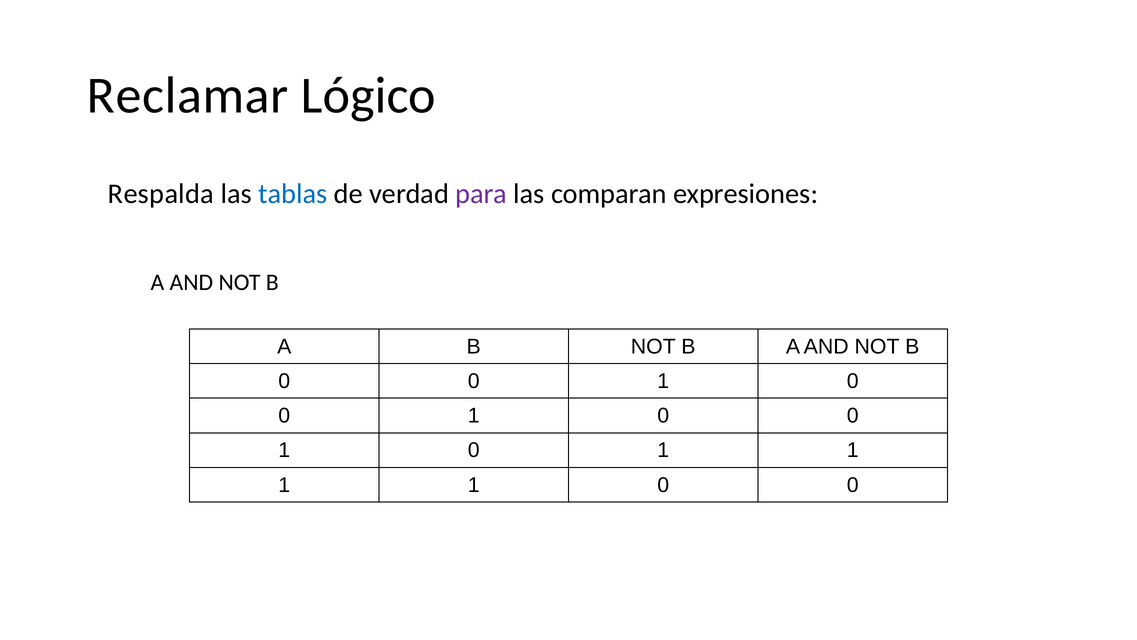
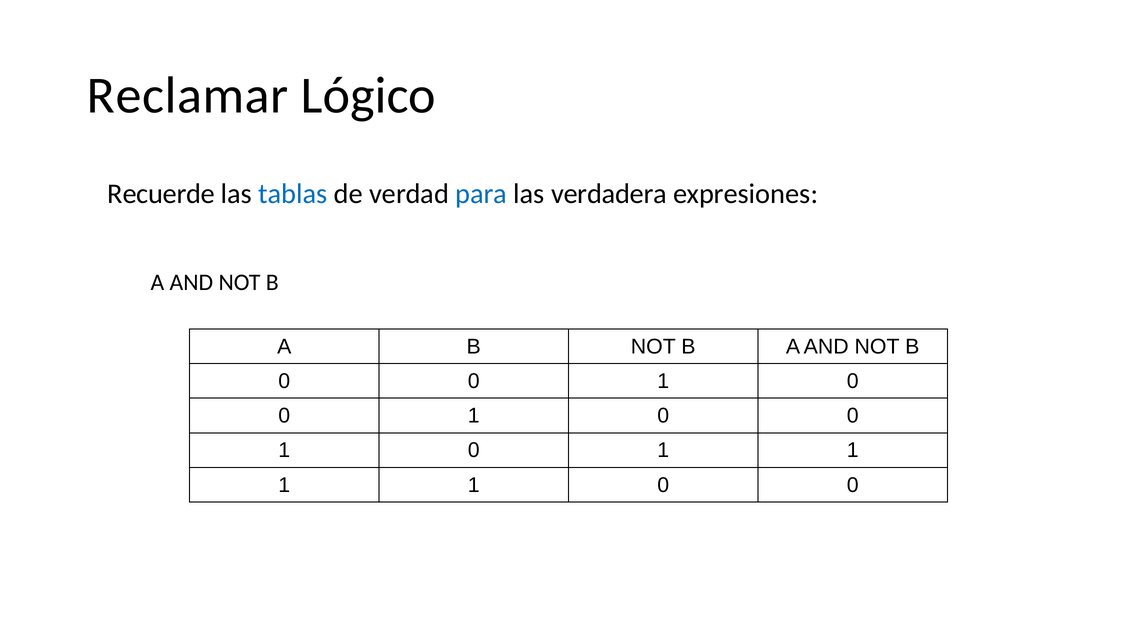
Respalda: Respalda -> Recuerde (161, 193)
para colour: purple -> blue (481, 193)
comparan: comparan -> verdadera (609, 193)
